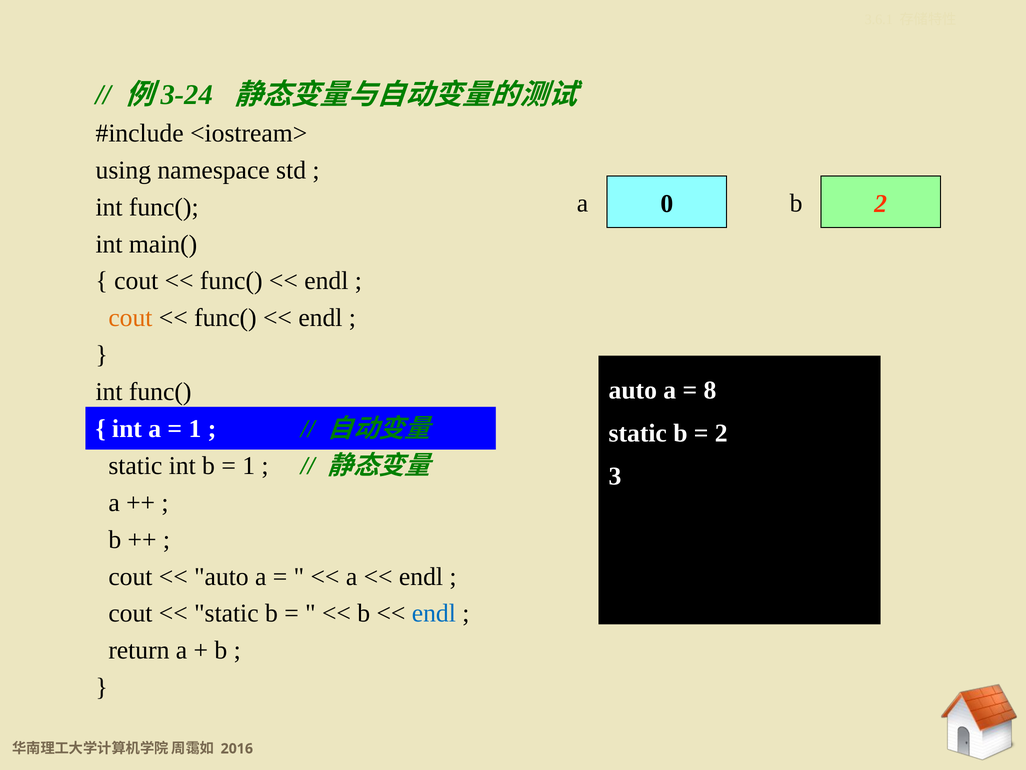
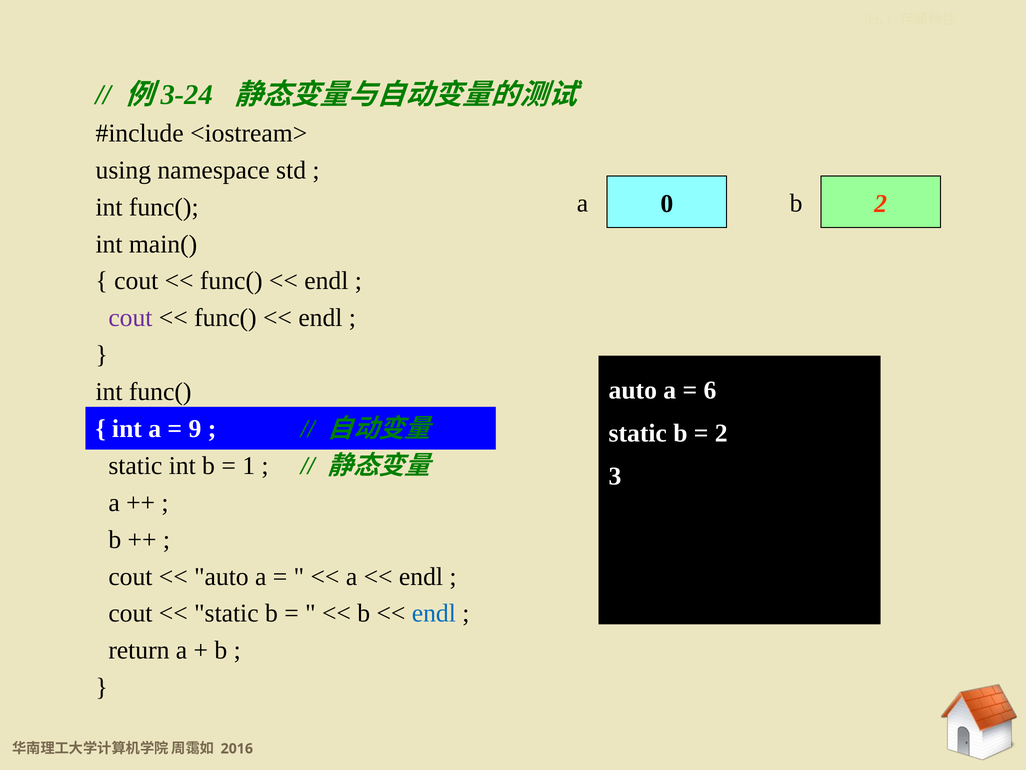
cout colour: orange -> purple (130, 318)
8: 8 -> 6 (710, 390)
1: 1 -> 9 (195, 429)
